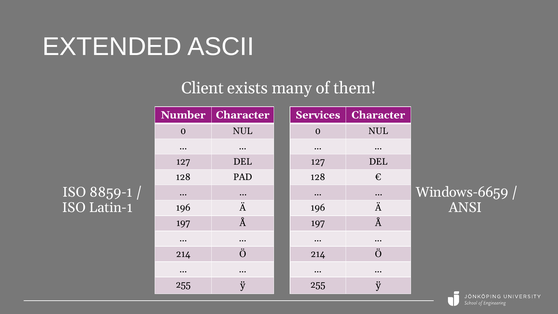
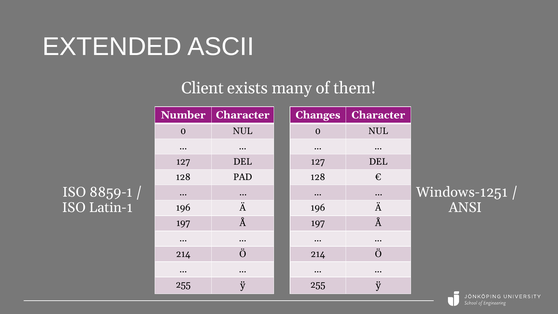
Services: Services -> Changes (318, 115)
Windows-6659: Windows-6659 -> Windows-1251 (462, 192)
